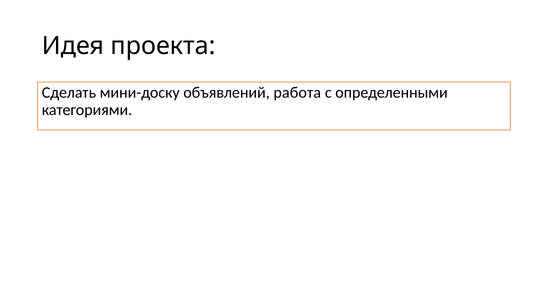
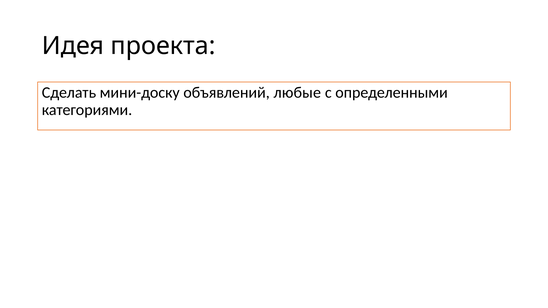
работа: работа -> любые (297, 93)
